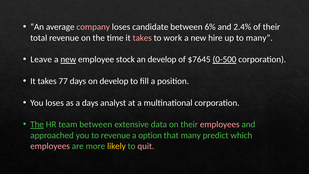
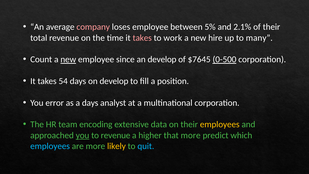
loses candidate: candidate -> employee (150, 27)
6%: 6% -> 5% (210, 27)
2.4%: 2.4% -> 2.1% (242, 27)
Leave: Leave -> Count (41, 59)
stock: stock -> since (125, 59)
77: 77 -> 54 (63, 81)
You loses: loses -> error (55, 103)
The underline: present -> none (37, 124)
team between: between -> encoding (96, 124)
employees colour: pink -> yellow (220, 124)
you underline: none -> present (83, 135)
option: option -> higher (150, 135)
that many: many -> more (191, 135)
employees colour: pink -> light blue (50, 146)
quit colour: pink -> light blue (146, 146)
